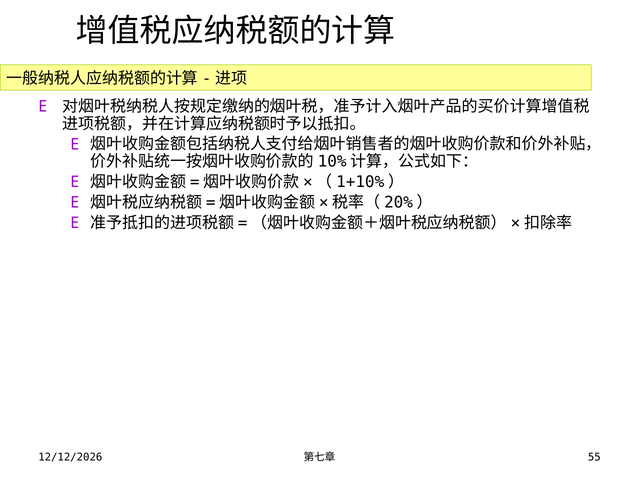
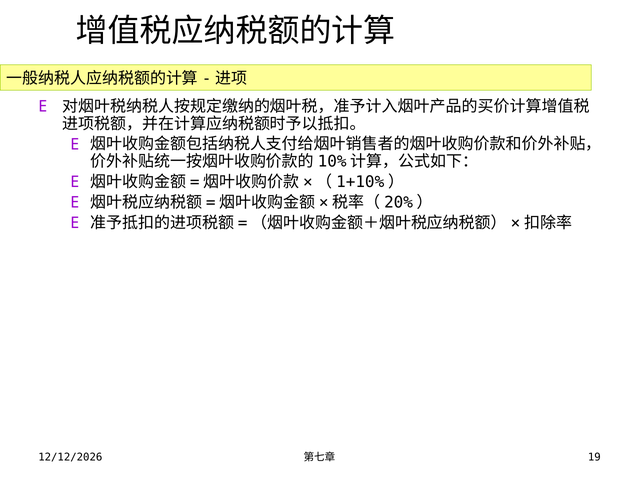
55: 55 -> 19 (594, 458)
